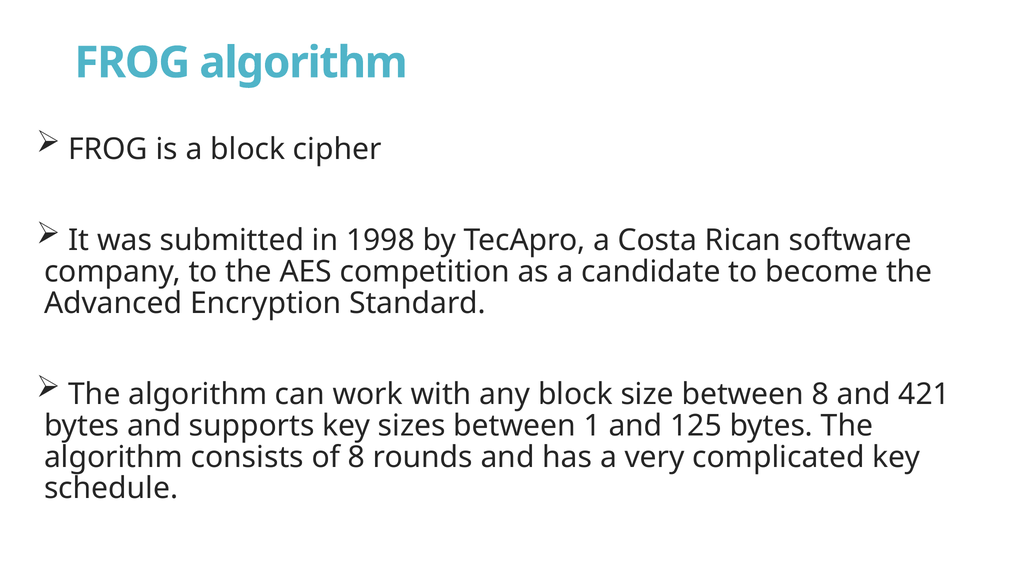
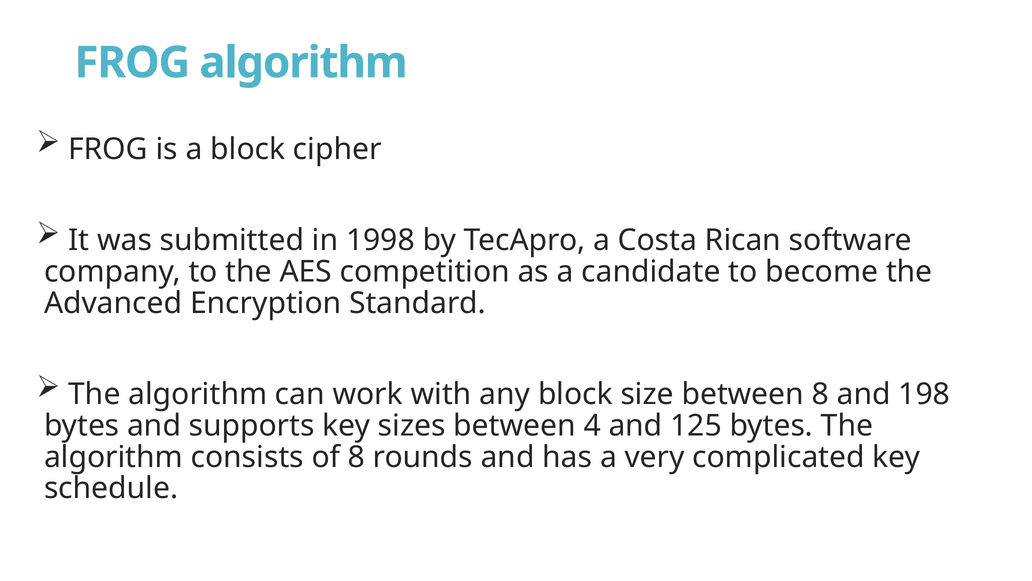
421: 421 -> 198 (924, 394)
1: 1 -> 4 (592, 425)
